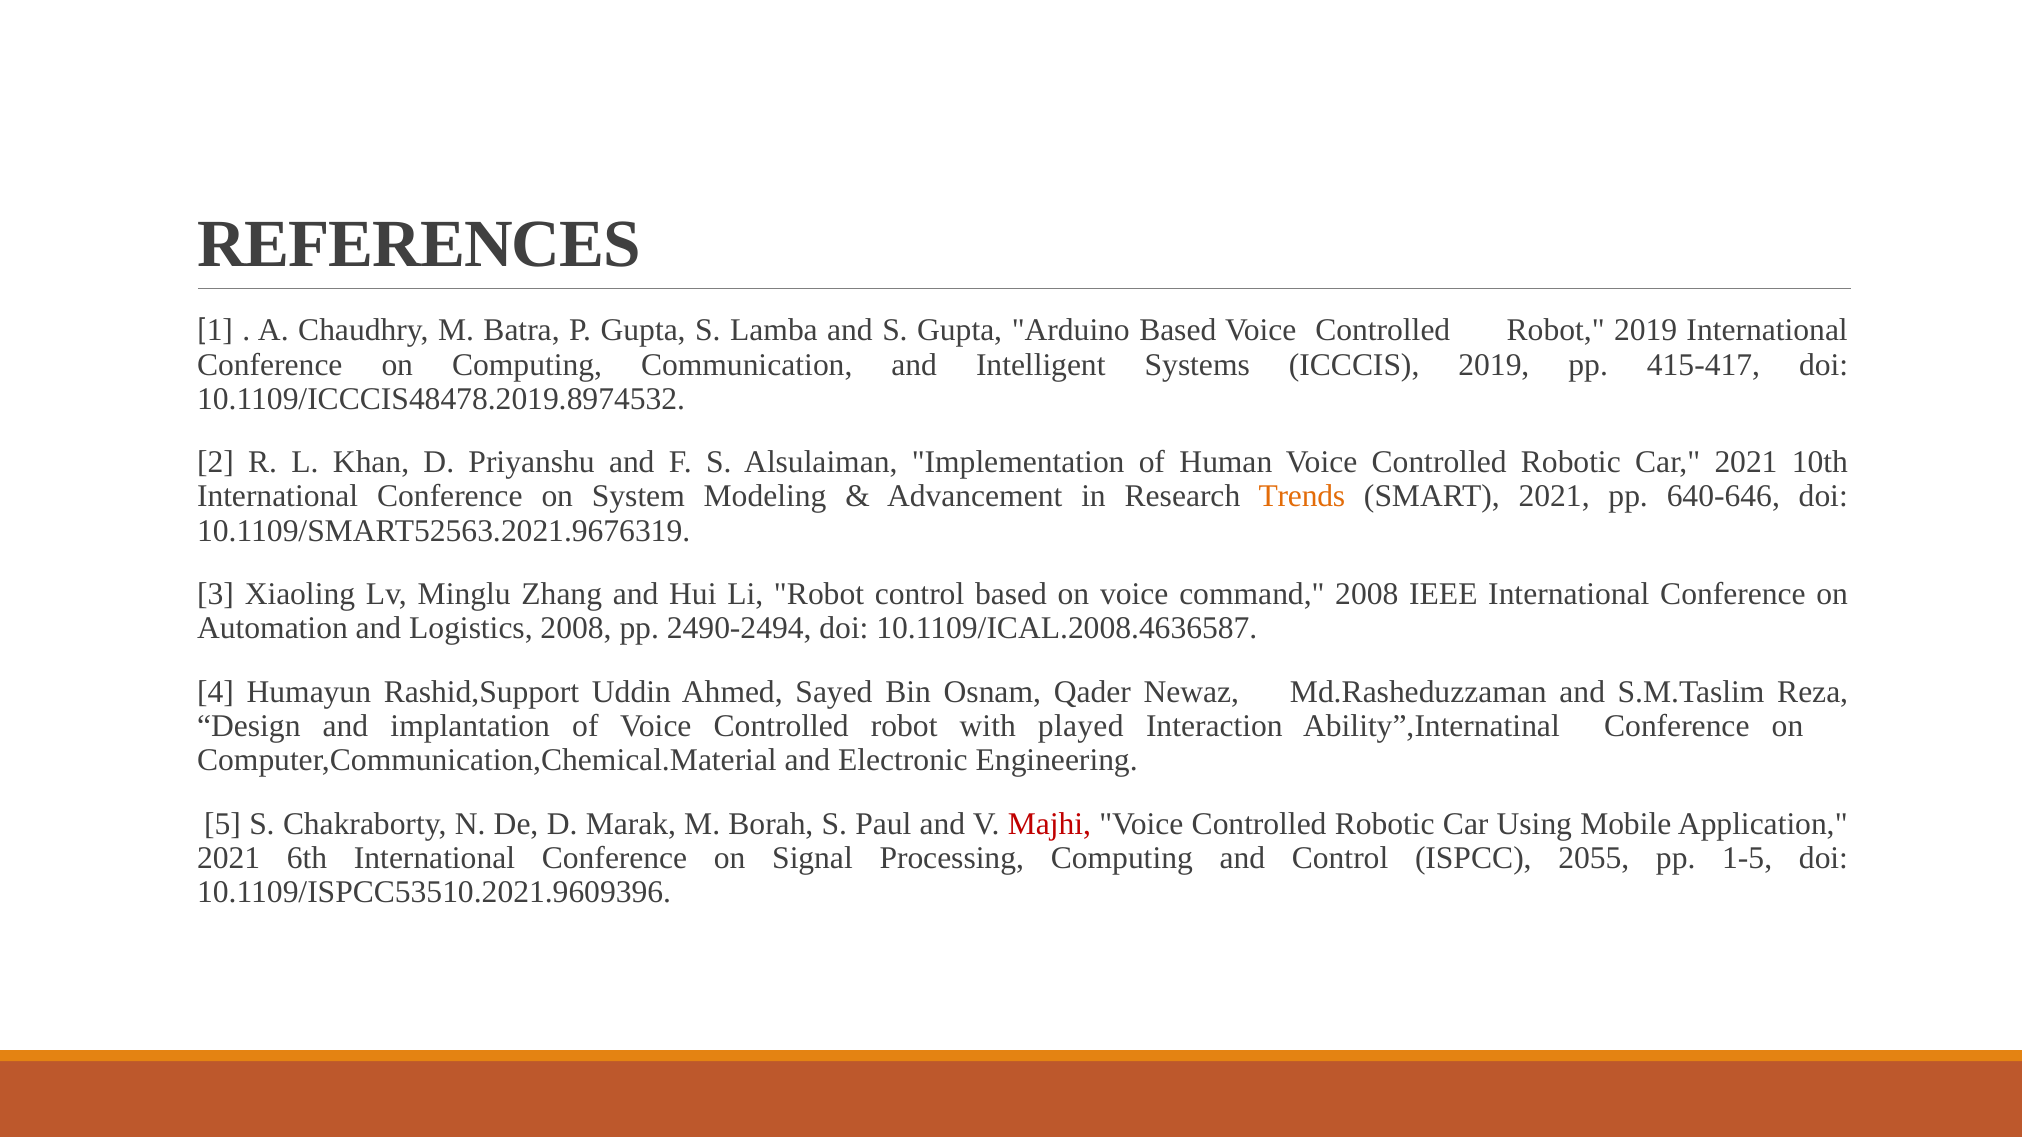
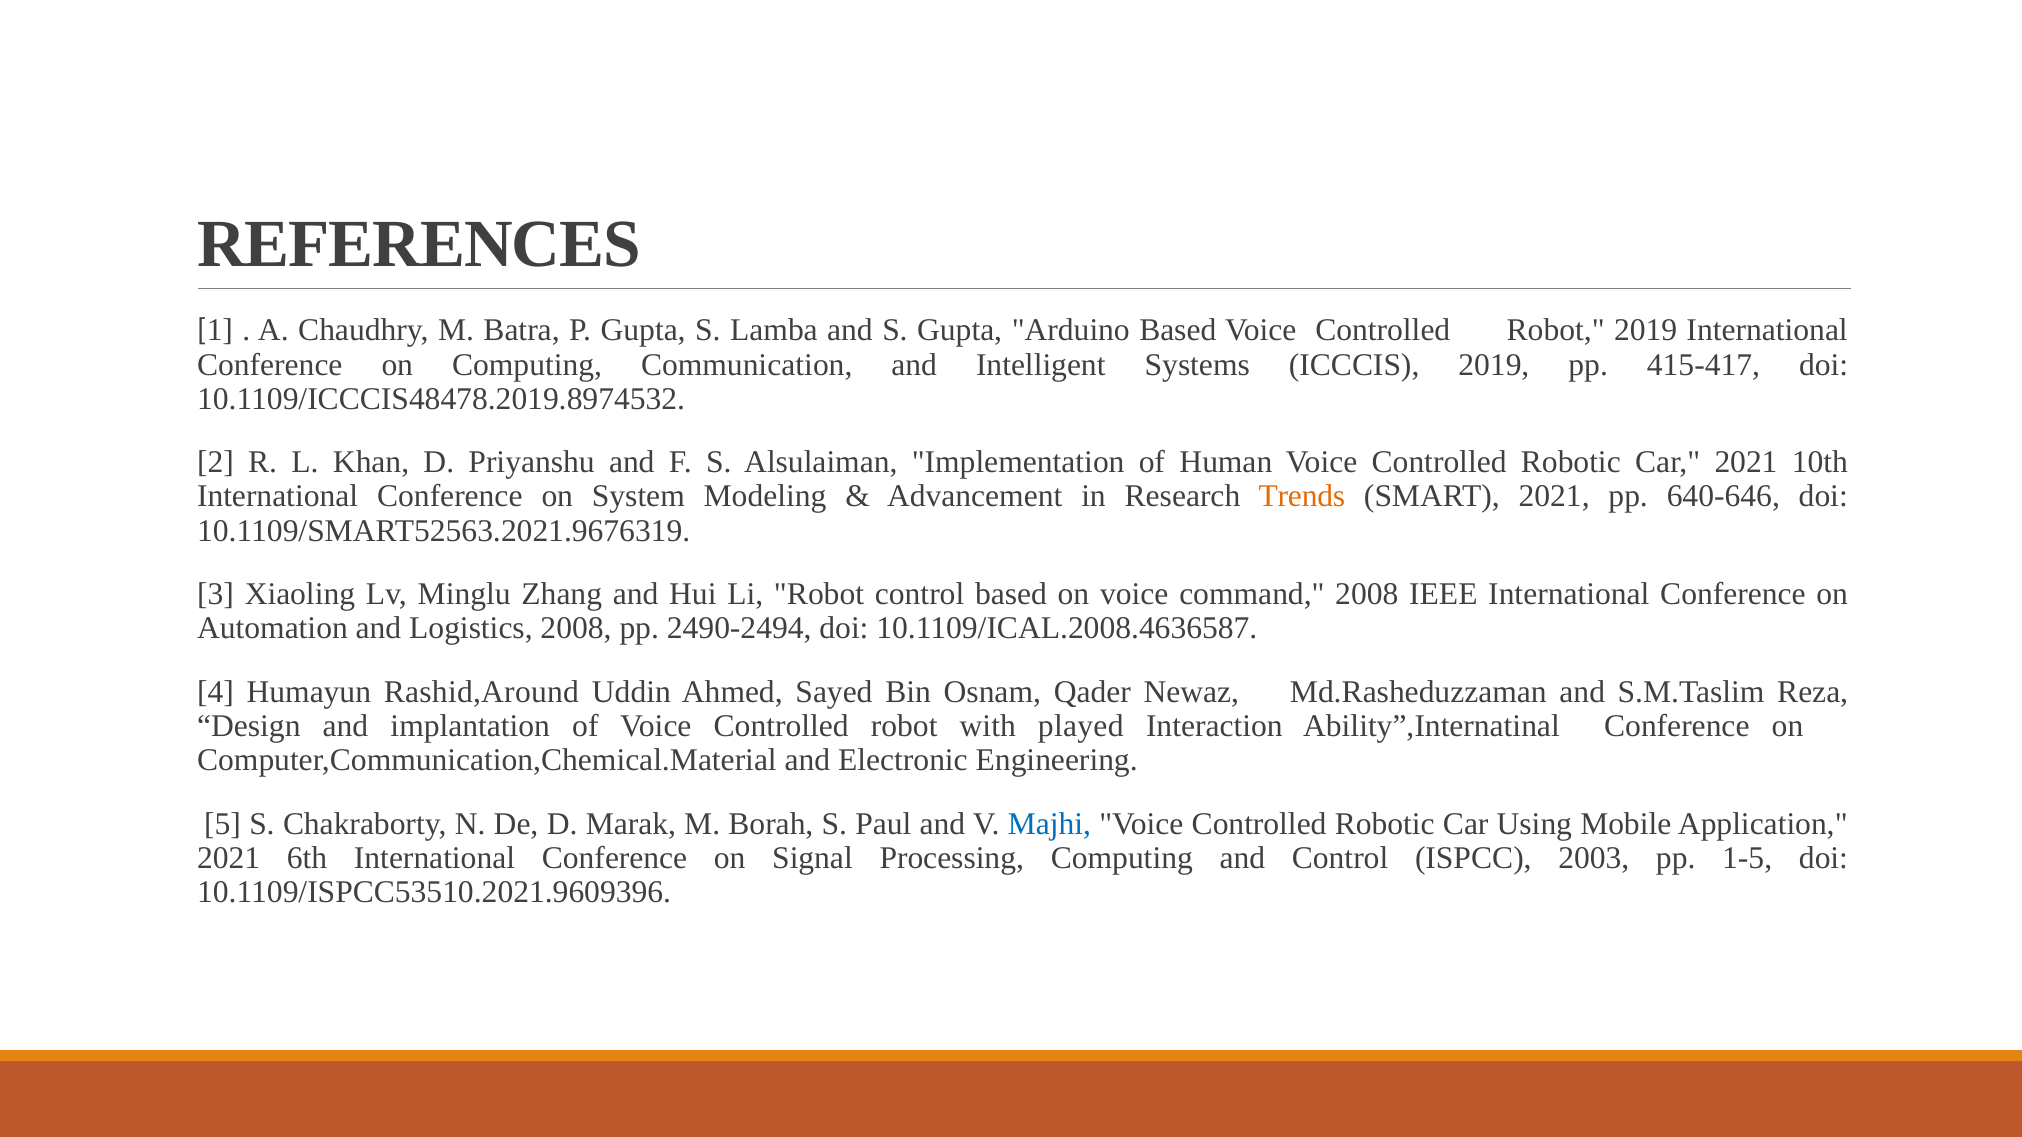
Rashid,Support: Rashid,Support -> Rashid,Around (481, 692)
Majhi colour: red -> blue (1049, 824)
2055: 2055 -> 2003 (1594, 858)
